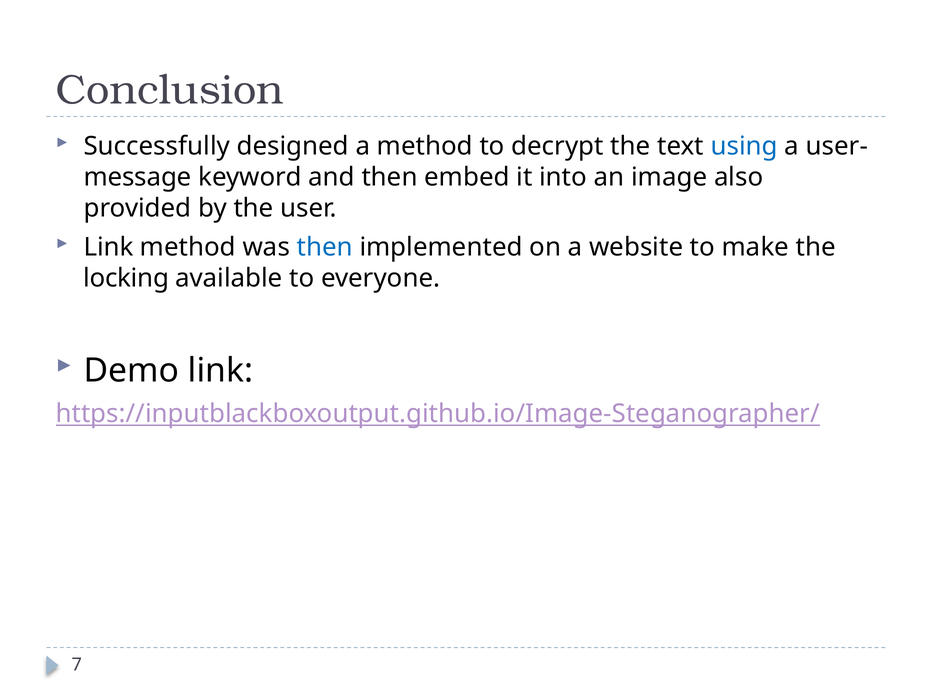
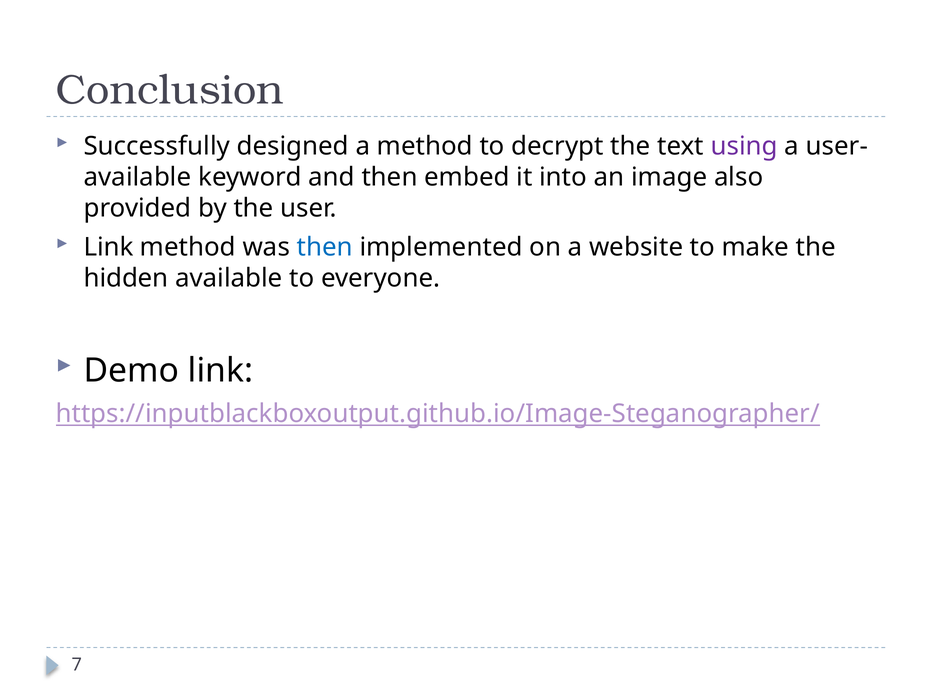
using colour: blue -> purple (744, 146)
message: message -> available (138, 177)
locking: locking -> hidden (126, 278)
